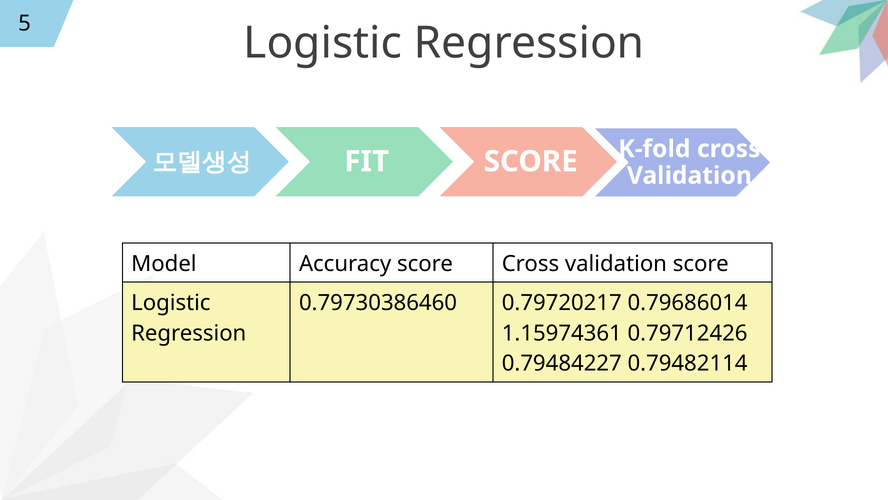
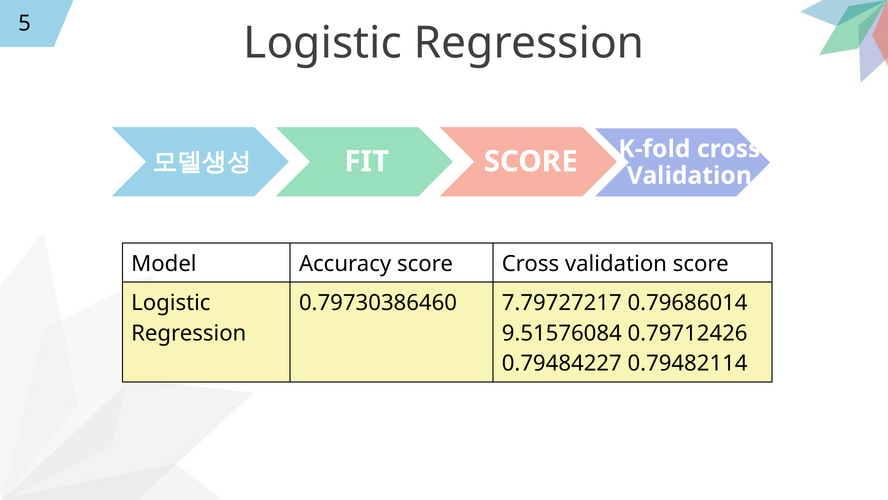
0.79720217: 0.79720217 -> 7.79727217 (562, 303)
1.15974361: 1.15974361 -> 9.51576084 (562, 333)
